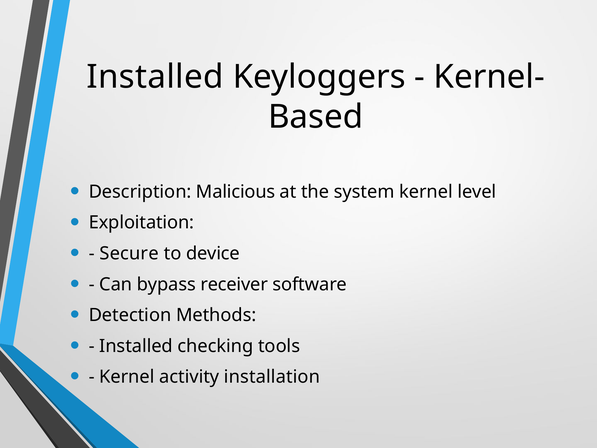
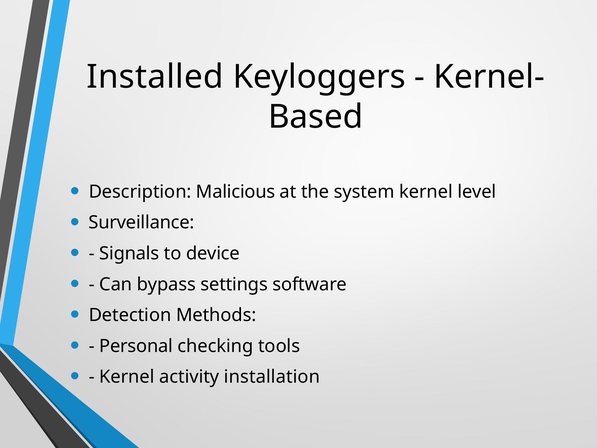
Exploitation: Exploitation -> Surveillance (142, 223)
Secure: Secure -> Signals (129, 253)
receiver: receiver -> settings (234, 284)
Installed: Installed -> Personal (136, 346)
